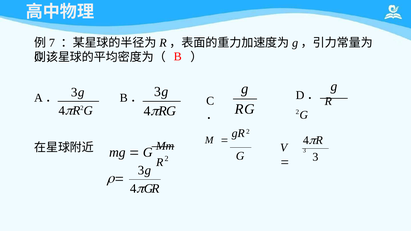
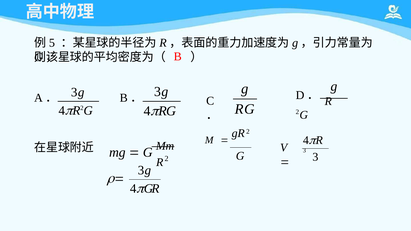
7: 7 -> 5 (52, 43)
